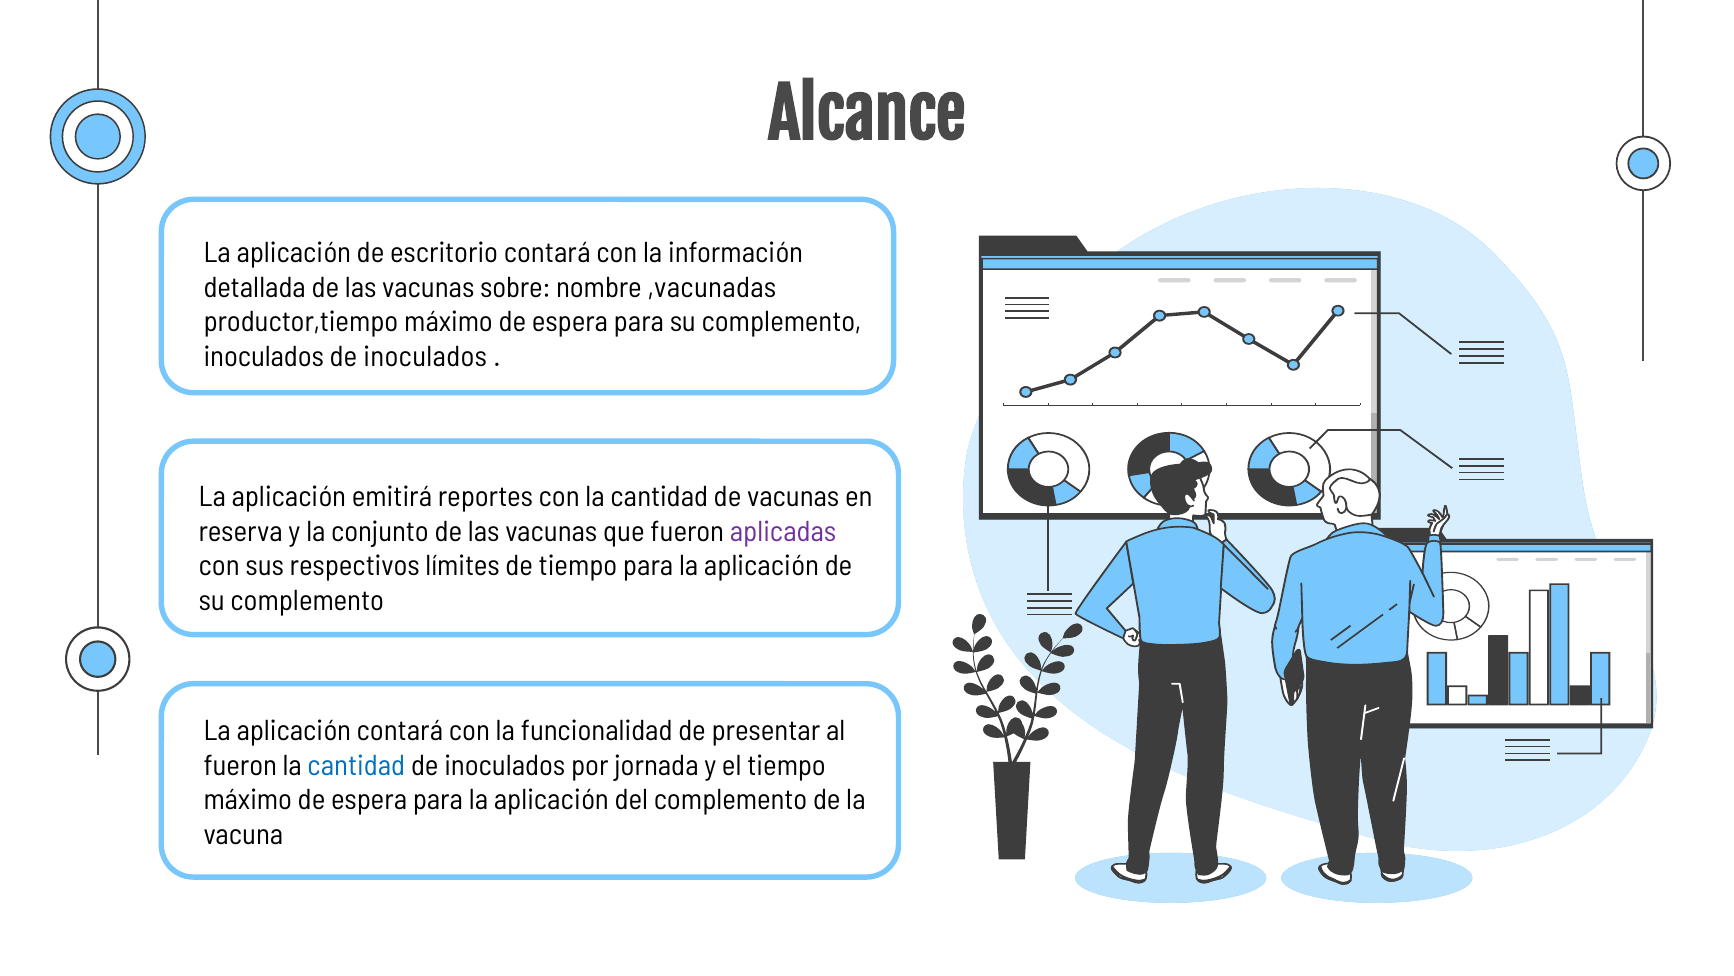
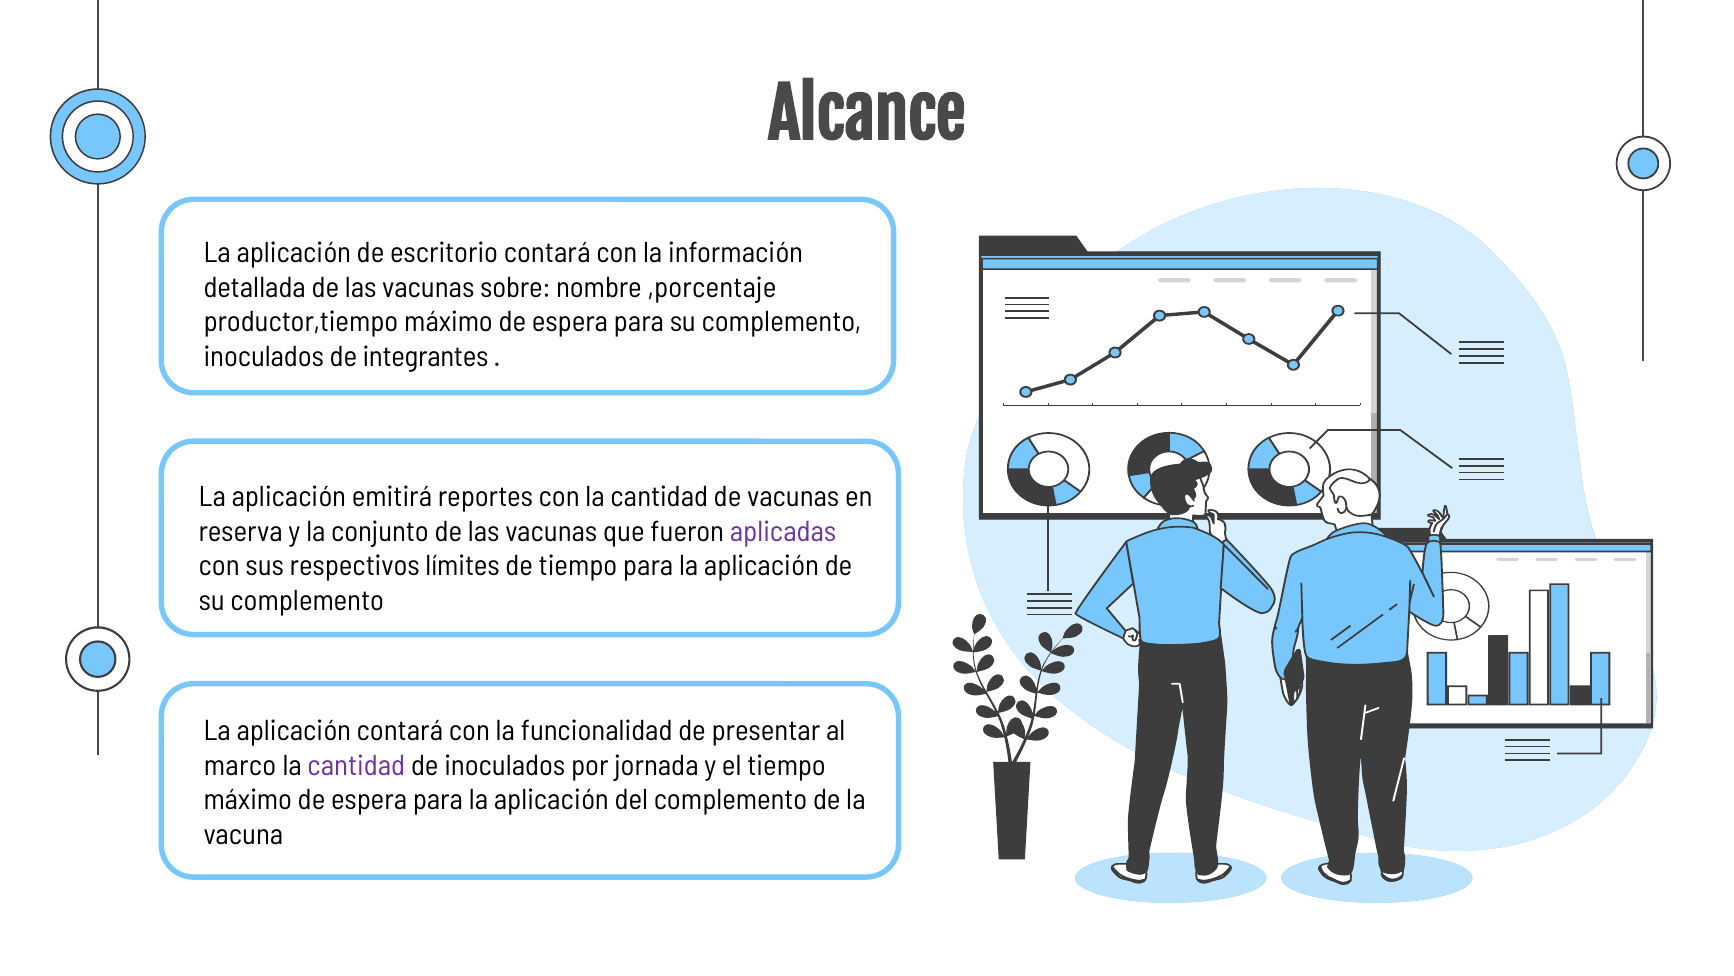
,vacunadas: ,vacunadas -> ,porcentaje (712, 287)
inoculados: inoculados -> integrantes (425, 357)
fueron: fueron -> marco (240, 765)
cantidad colour: blue -> purple (356, 765)
